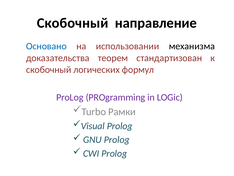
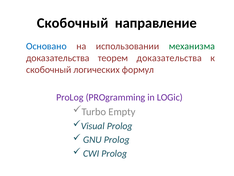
механизма colour: black -> green (192, 46)
теорем стандартизован: стандартизован -> доказательства (169, 58)
Рамки: Рамки -> Empty (122, 111)
